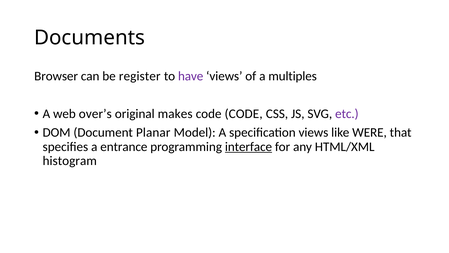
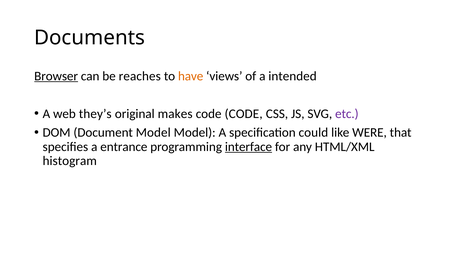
Browser underline: none -> present (56, 76)
register: register -> reaches (140, 76)
have colour: purple -> orange (191, 76)
multiples: multiples -> intended (293, 76)
over’s: over’s -> they’s (95, 114)
Document Planar: Planar -> Model (153, 132)
specification views: views -> could (313, 132)
